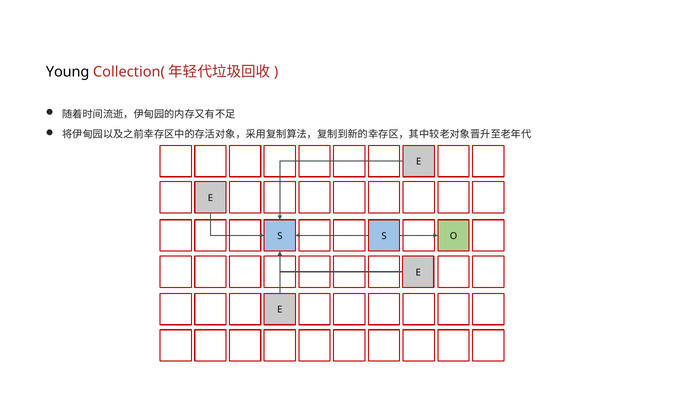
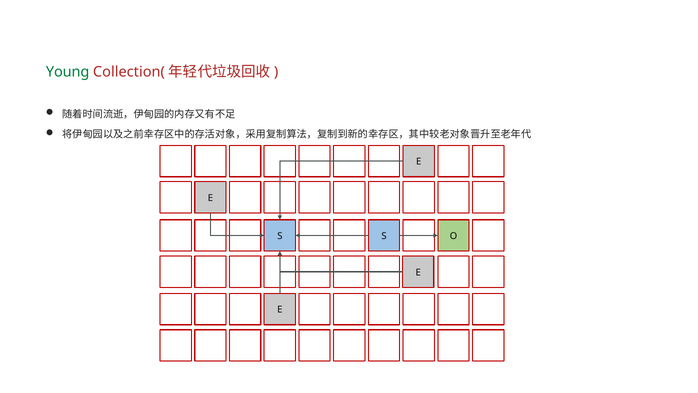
Young colour: black -> green (68, 72)
